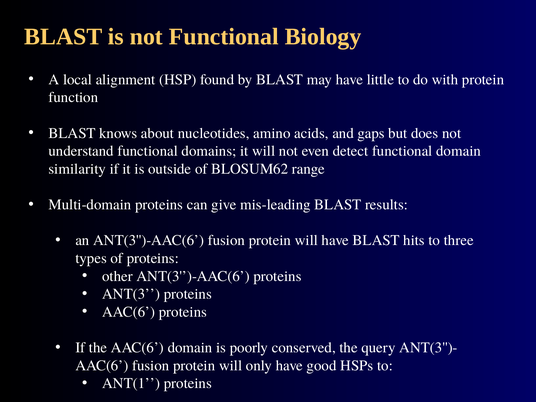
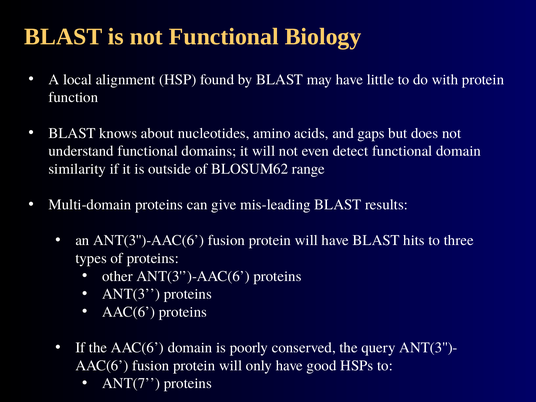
ANT(1: ANT(1 -> ANT(7 (131, 383)
